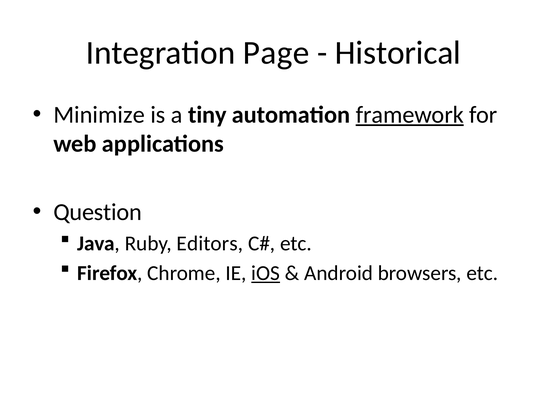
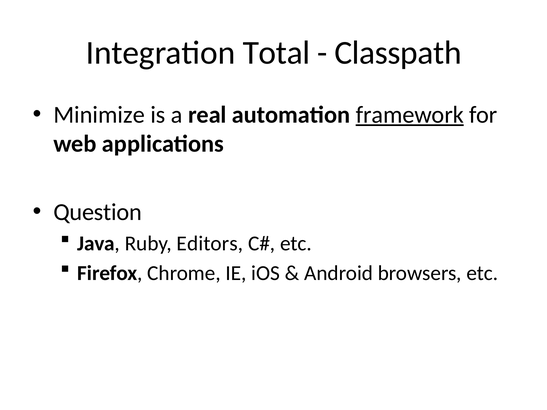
Page: Page -> Total (276, 53)
Historical: Historical -> Classpath (398, 53)
tiny: tiny -> real (207, 115)
iOS underline: present -> none (266, 273)
